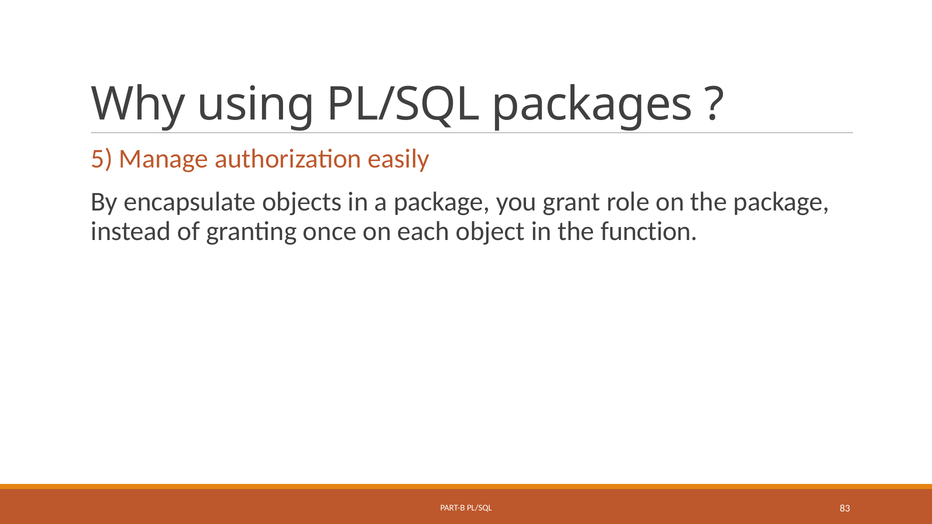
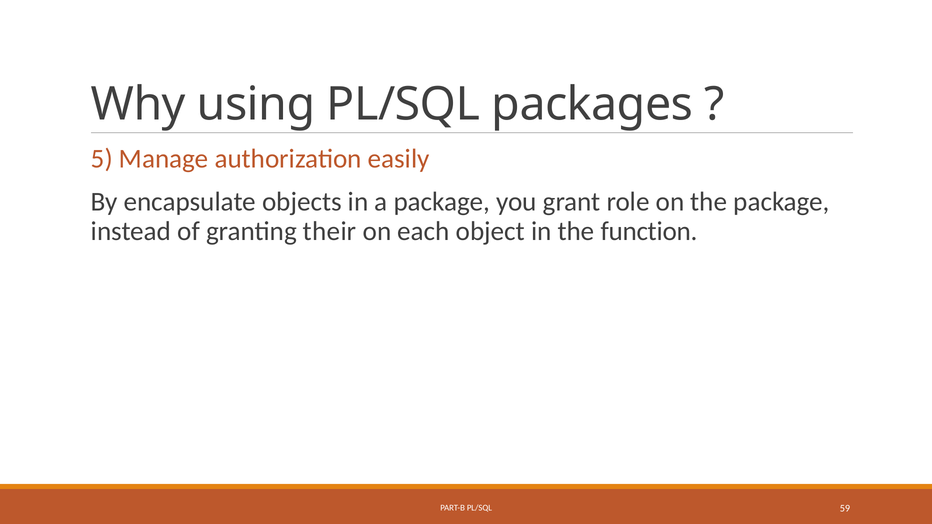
once: once -> their (330, 231)
83: 83 -> 59 (845, 508)
